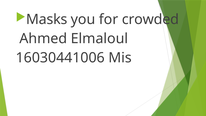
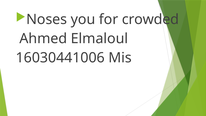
Masks: Masks -> Noses (47, 19)
